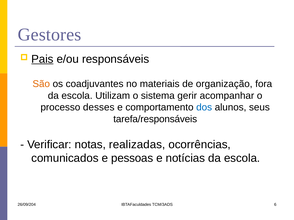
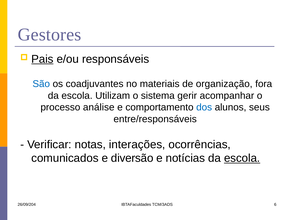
São colour: orange -> blue (41, 84)
desses: desses -> análise (99, 108)
tarefa/responsáveis: tarefa/responsáveis -> entre/responsáveis (155, 119)
realizadas: realizadas -> interações (137, 145)
pessoas: pessoas -> diversão (132, 159)
escola underline: none -> present (242, 159)
